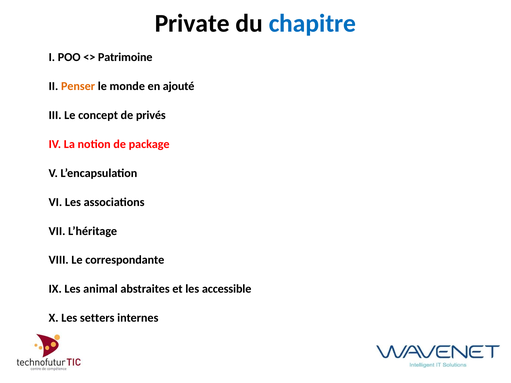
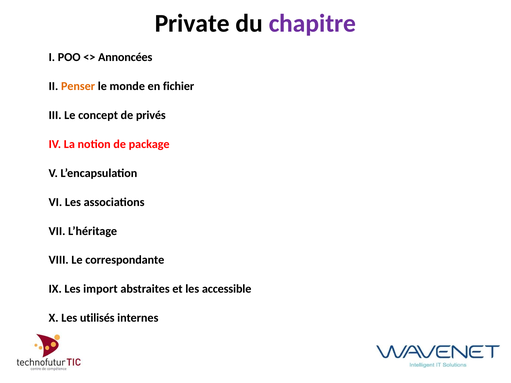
chapitre colour: blue -> purple (312, 23)
Patrimoine: Patrimoine -> Annoncées (125, 57)
ajouté: ajouté -> fichier (179, 86)
animal: animal -> import (100, 289)
setters: setters -> utilisés (97, 318)
